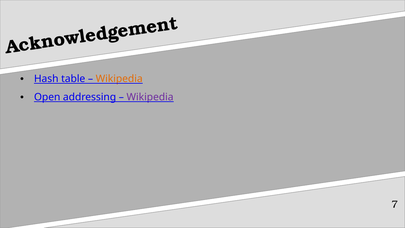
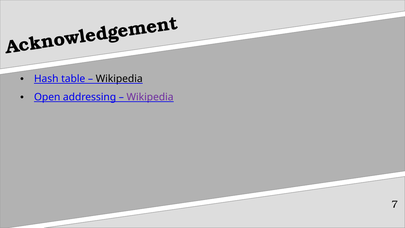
Wikipedia colour: orange -> black (119, 79)
